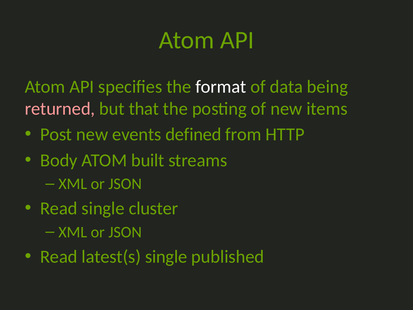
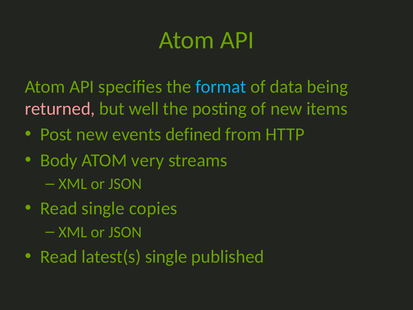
format colour: white -> light blue (221, 87)
that: that -> well (144, 109)
built: built -> very (148, 160)
cluster: cluster -> copies (153, 208)
